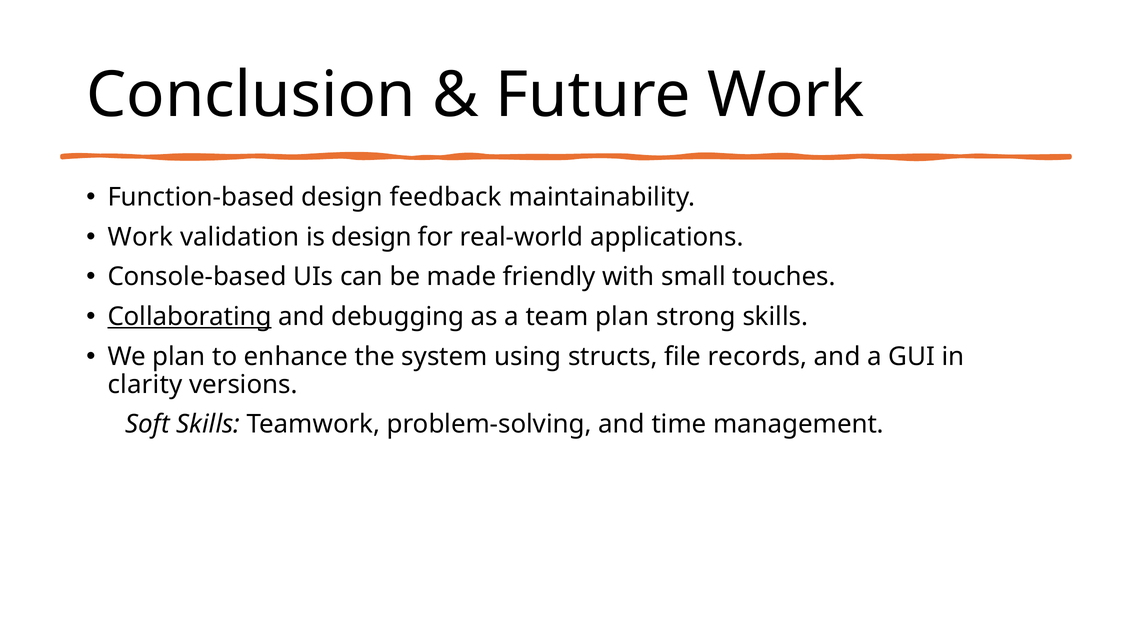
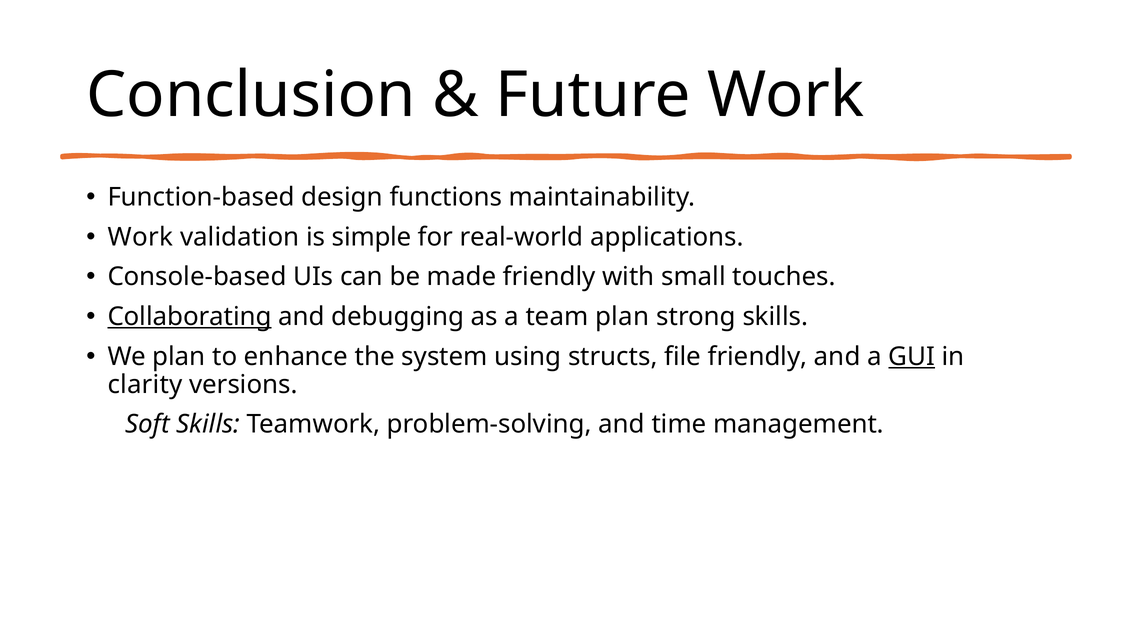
feedback: feedback -> functions (446, 197)
is design: design -> simple (372, 237)
file records: records -> friendly (757, 356)
GUI underline: none -> present (912, 356)
